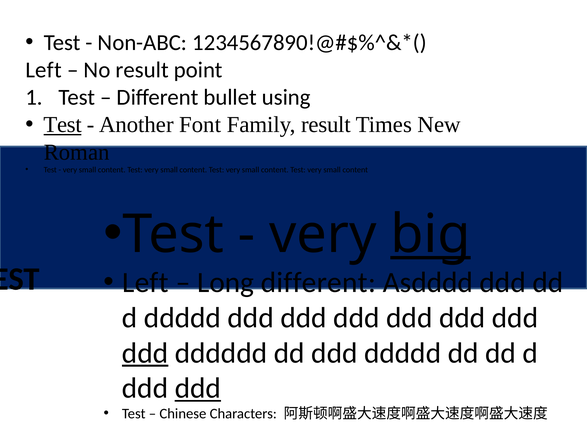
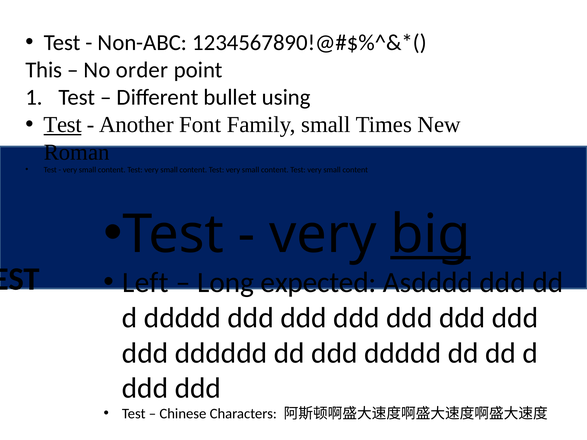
Left: Left -> This (44, 70)
No result: result -> order (142, 70)
Family result: result -> small (326, 125)
Long different: different -> expected (319, 283)
ddd underline: present -> none (145, 353)
ddd underline: present -> none (198, 388)
